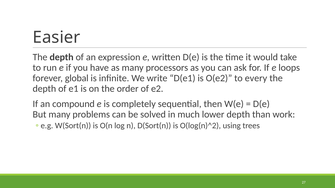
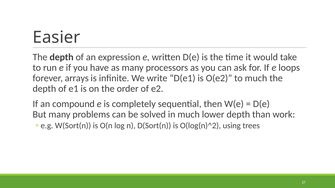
global: global -> arrays (77, 78)
to every: every -> much (256, 78)
